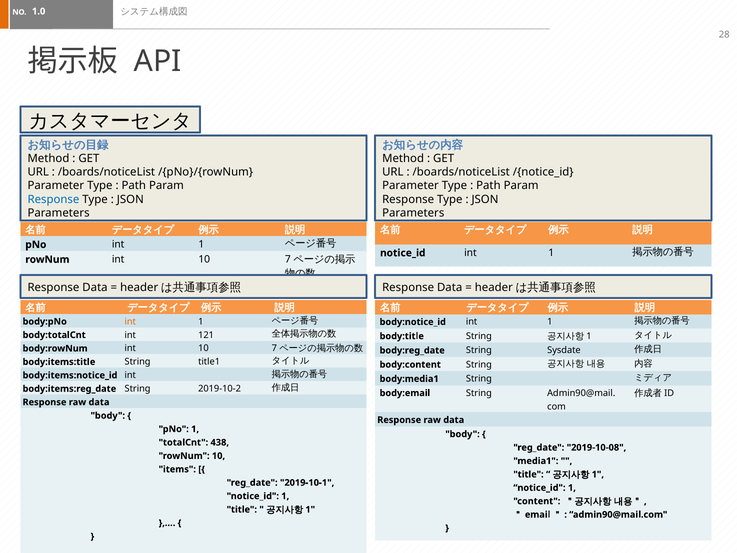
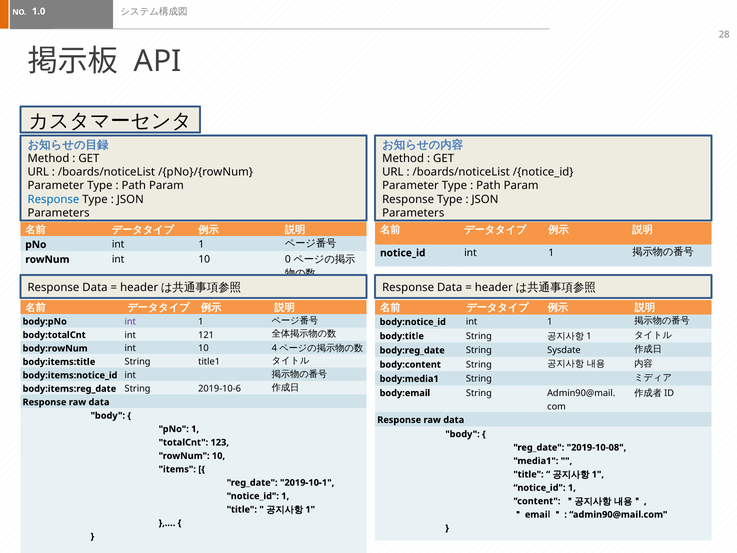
rowNum int 10 7: 7 -> 0 (288, 259)
int colour: orange -> purple (130, 321)
7: 7 -> 4 (274, 348)
2019-10-2: 2019-10-2 -> 2019-10-6 (220, 389)
438: 438 -> 123 (220, 442)
